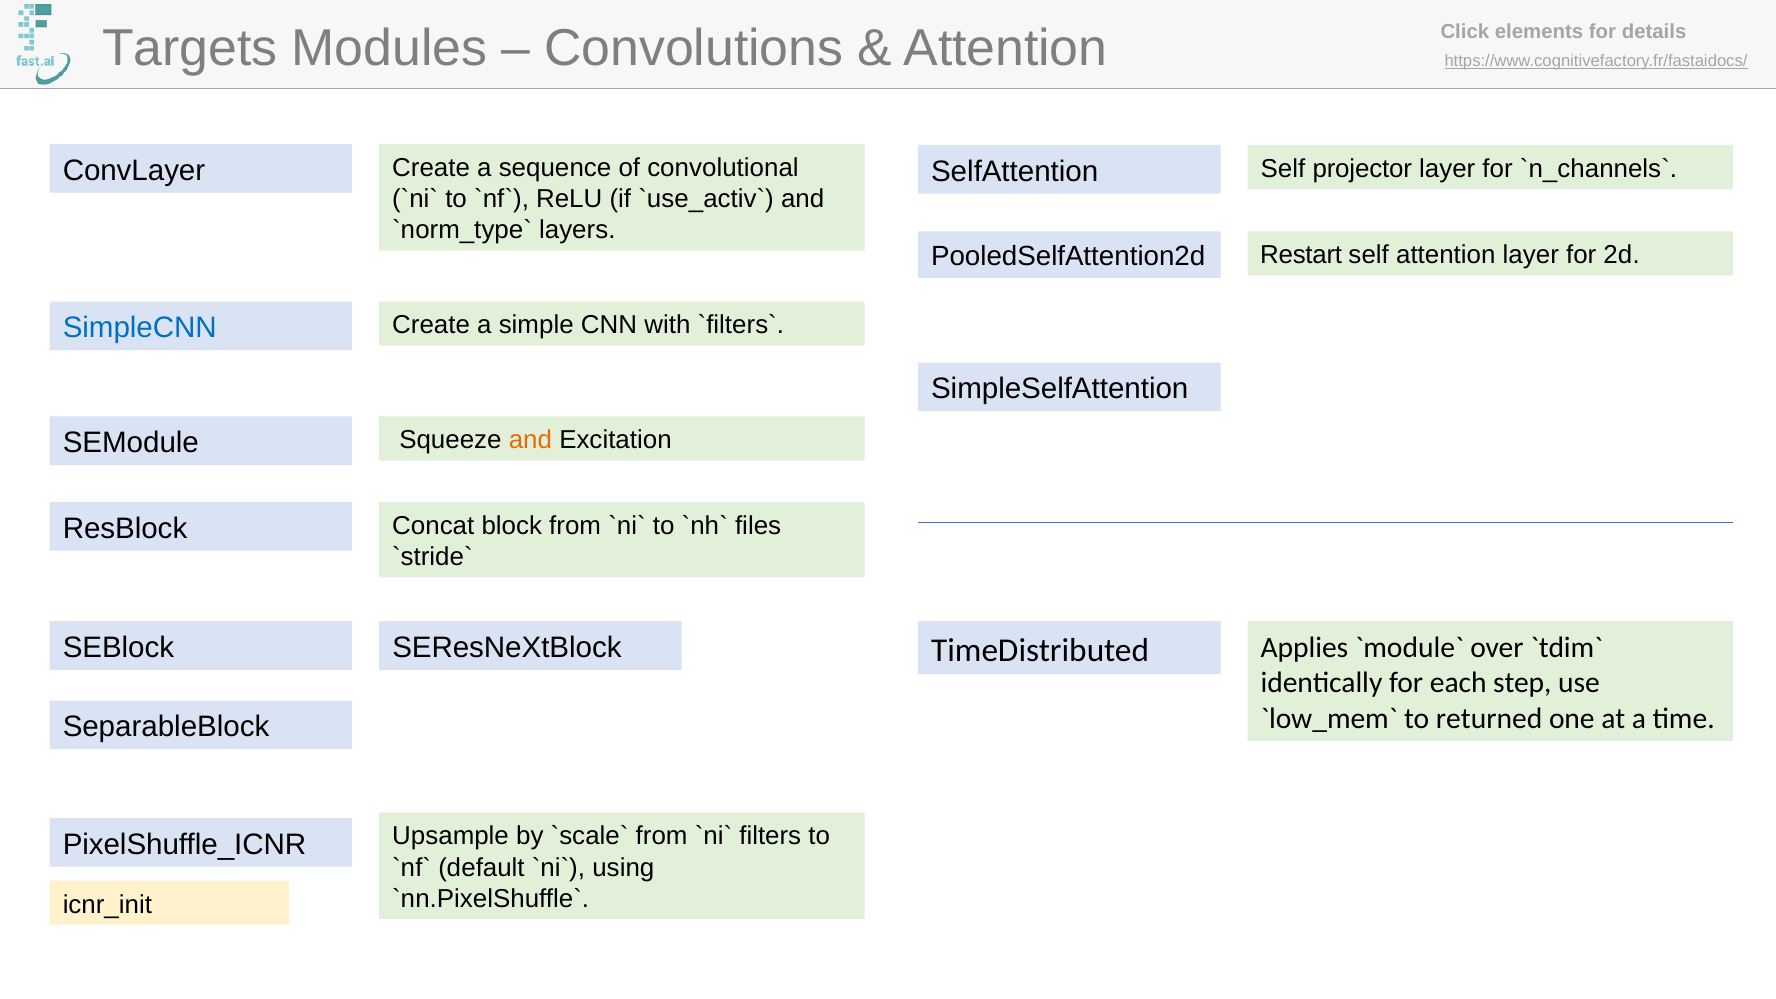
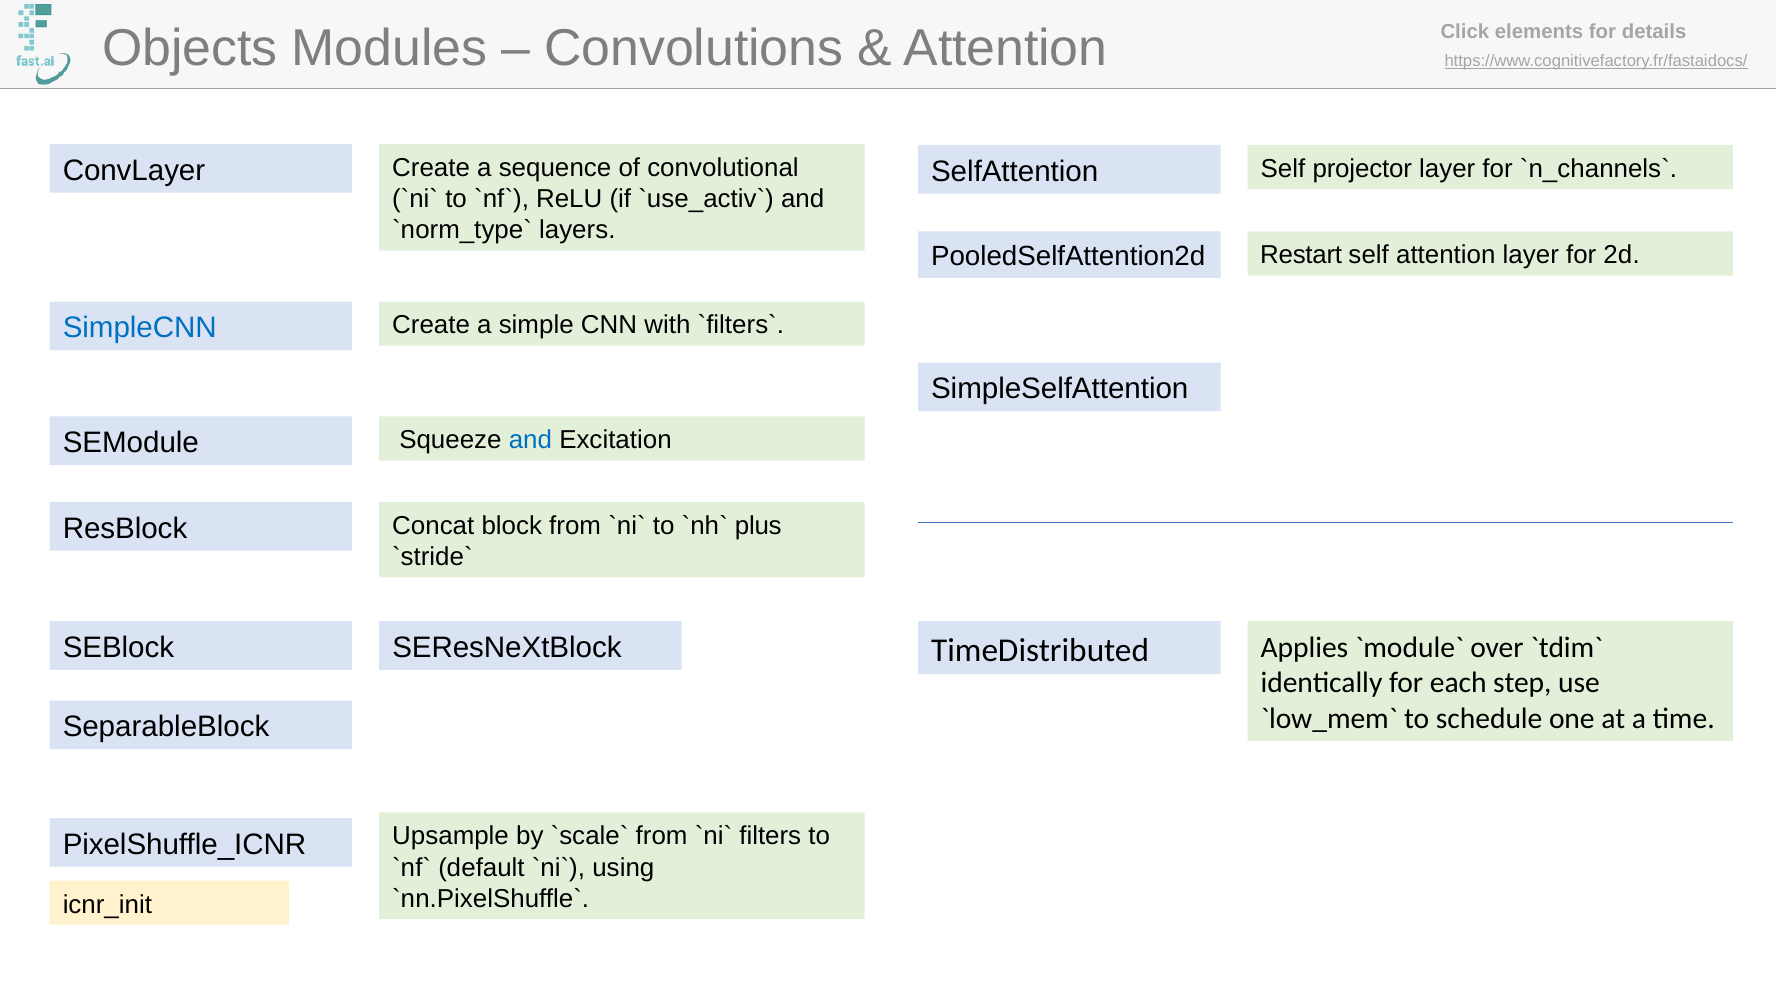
Targets: Targets -> Objects (190, 49)
and colour: orange -> blue (530, 440)
files: files -> plus (758, 526)
returned: returned -> schedule (1489, 719)
